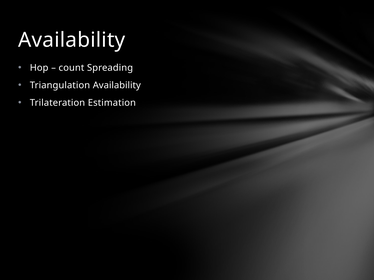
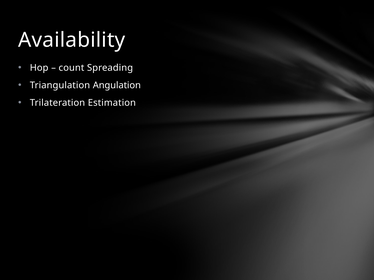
Triangulation Availability: Availability -> Angulation (117, 85)
